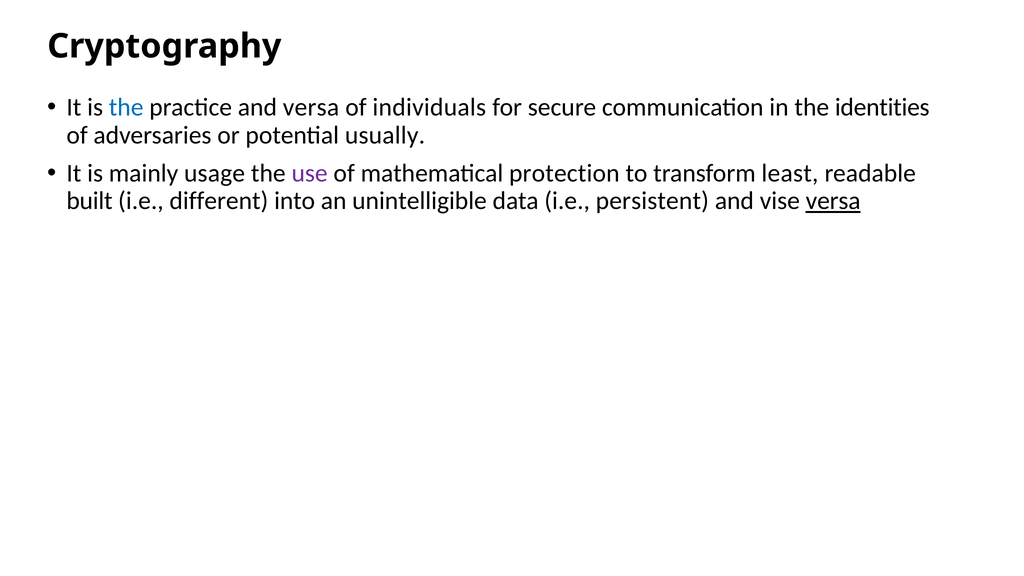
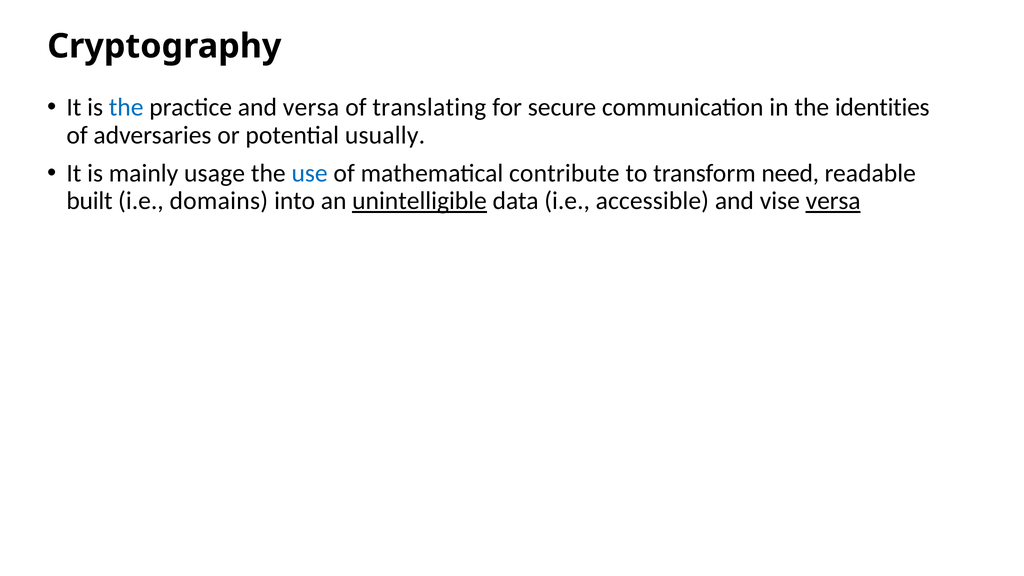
individuals: individuals -> translating (429, 107)
use colour: purple -> blue (310, 173)
protection: protection -> contribute (564, 173)
least: least -> need (790, 173)
different: different -> domains (219, 201)
unintelligible underline: none -> present (420, 201)
persistent: persistent -> accessible (652, 201)
